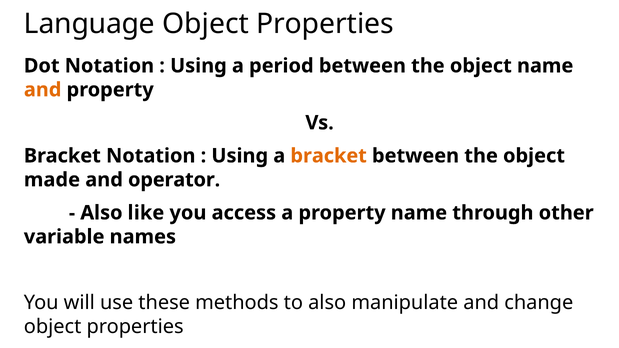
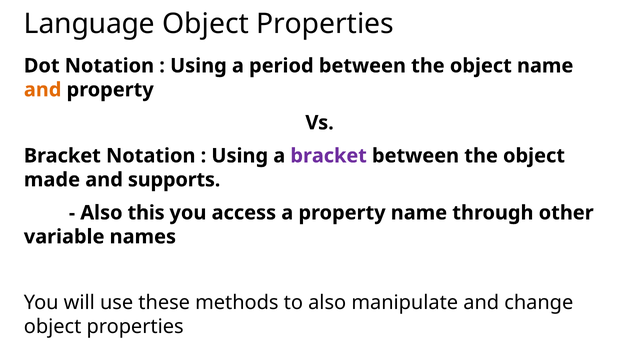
bracket colour: orange -> purple (329, 156)
operator: operator -> supports (174, 180)
like: like -> this (146, 213)
